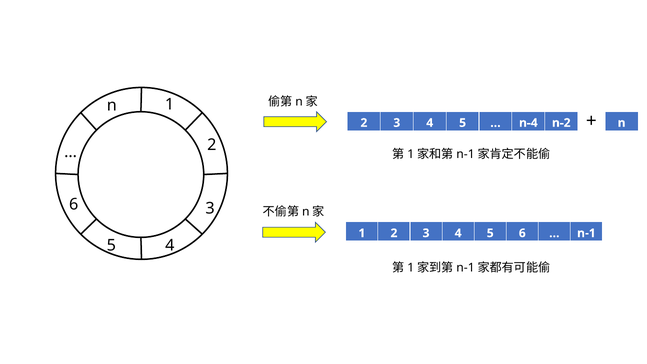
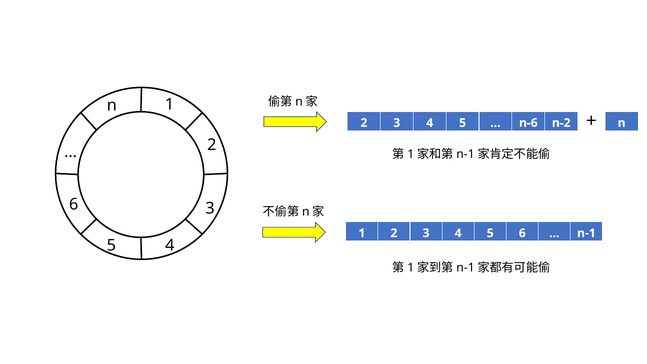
n-4: n-4 -> n-6 (528, 123)
